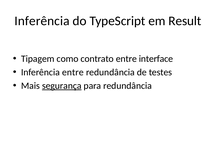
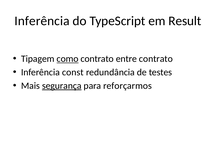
como underline: none -> present (68, 59)
entre interface: interface -> contrato (156, 59)
Inferência entre: entre -> const (73, 72)
para redundância: redundância -> reforçarmos (128, 86)
